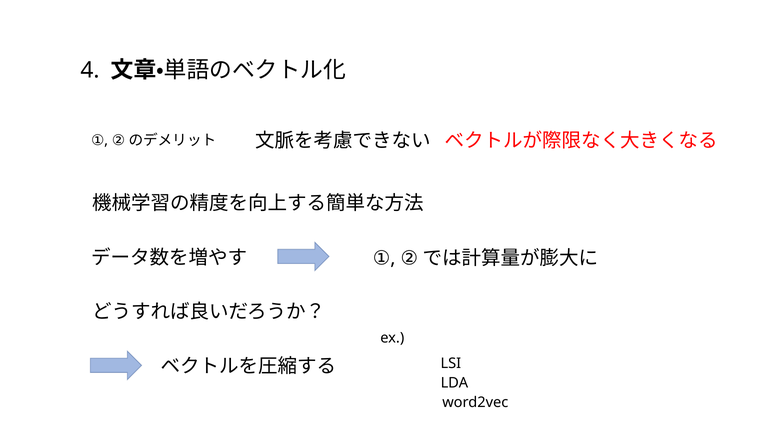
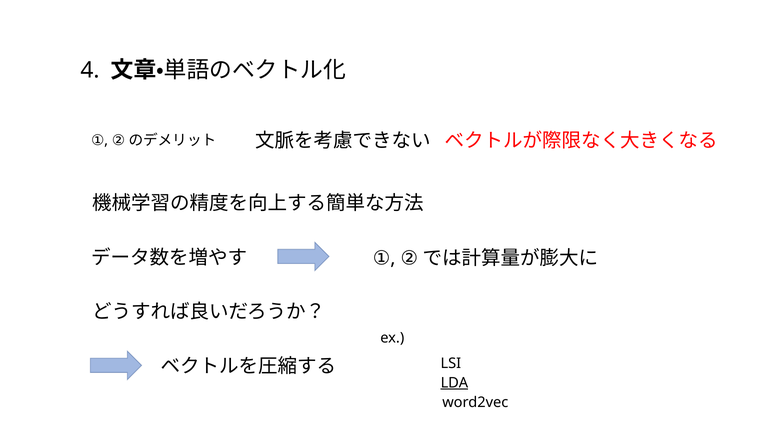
LDA underline: none -> present (454, 383)
